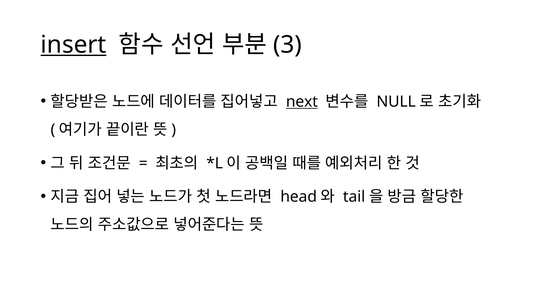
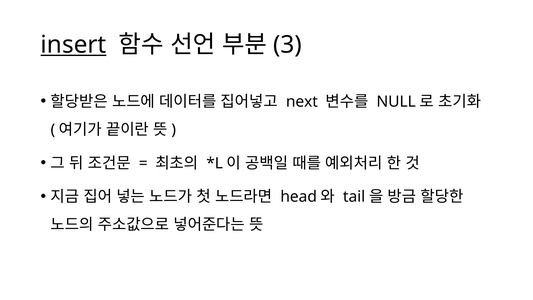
next underline: present -> none (302, 102)
